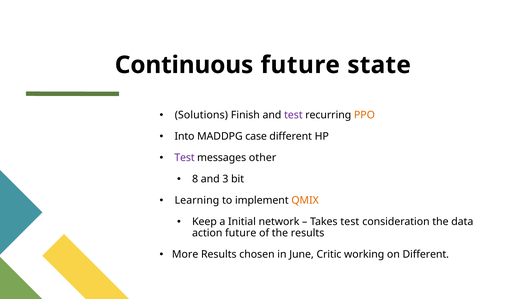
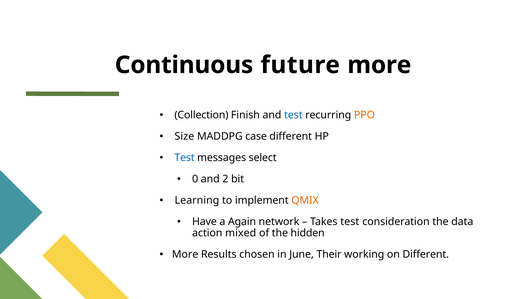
future state: state -> more (379, 65)
Solutions: Solutions -> Collection (201, 115)
test colour: purple -> blue (293, 115)
Into: Into -> Size (184, 137)
Test colour: purple -> blue (185, 158)
other: other -> select (263, 158)
8: 8 -> 0 (195, 179)
3: 3 -> 2 (225, 179)
Keep: Keep -> Have (204, 222)
Initial: Initial -> Again (242, 222)
action future: future -> mixed (241, 233)
the results: results -> hidden (308, 233)
Critic: Critic -> Their (329, 255)
